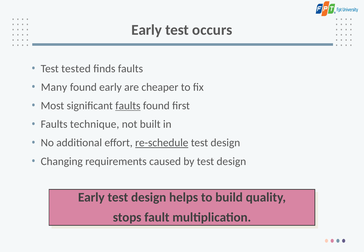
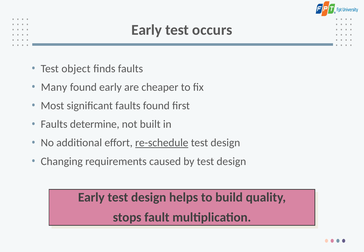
tested: tested -> object (76, 69)
faults underline: present -> none (128, 106)
technique: technique -> determine (95, 124)
